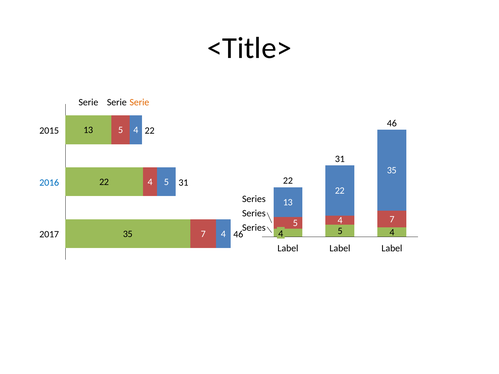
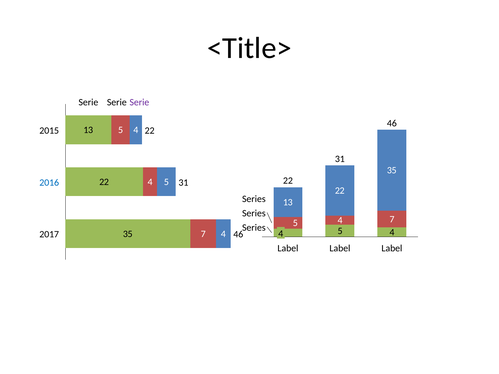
Serie colour: orange -> purple (139, 103)
